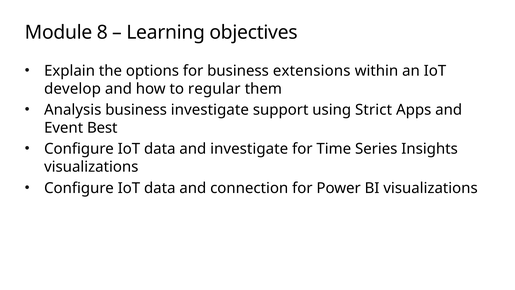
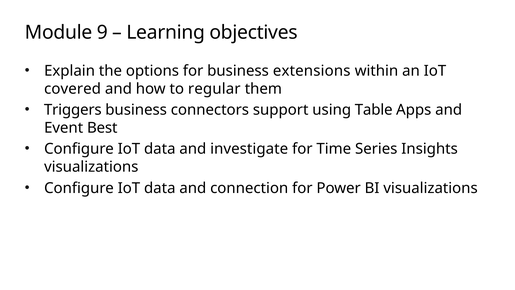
8: 8 -> 9 (102, 32)
develop: develop -> covered (73, 89)
Analysis: Analysis -> Triggers (73, 110)
business investigate: investigate -> connectors (210, 110)
Strict: Strict -> Table (374, 110)
